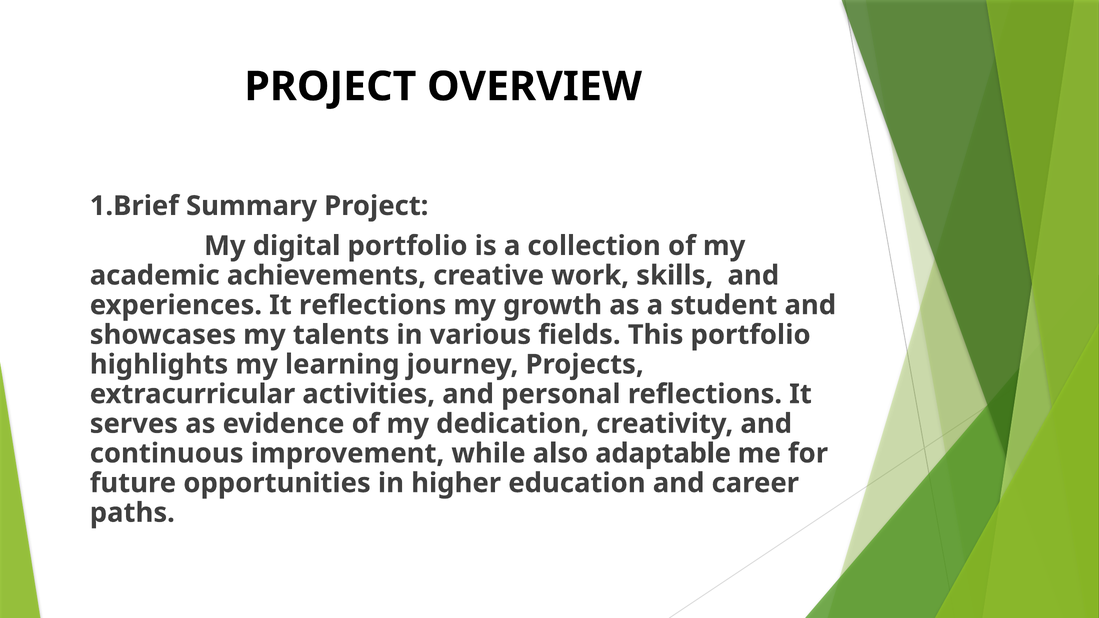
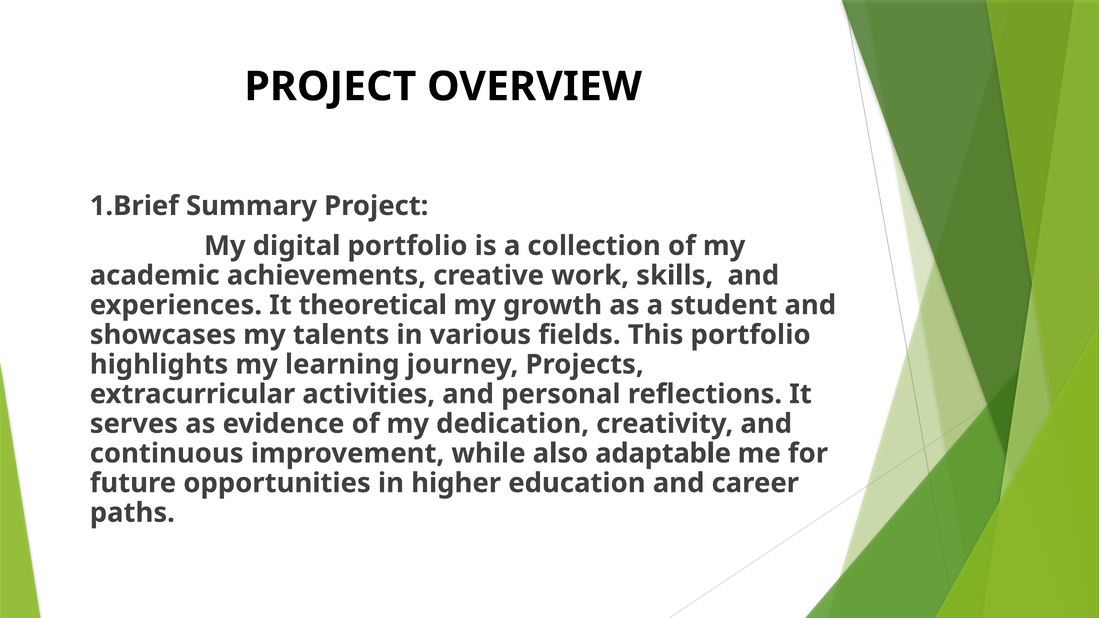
It reflections: reflections -> theoretical (373, 305)
